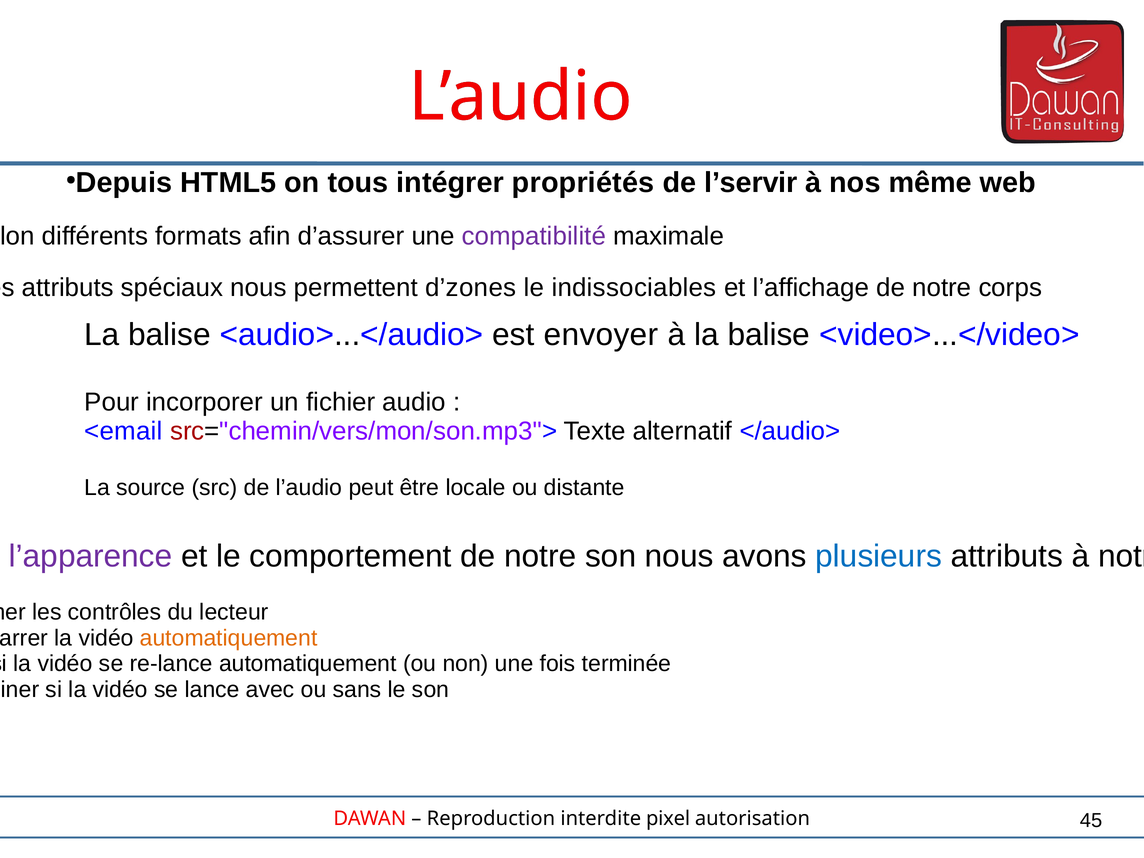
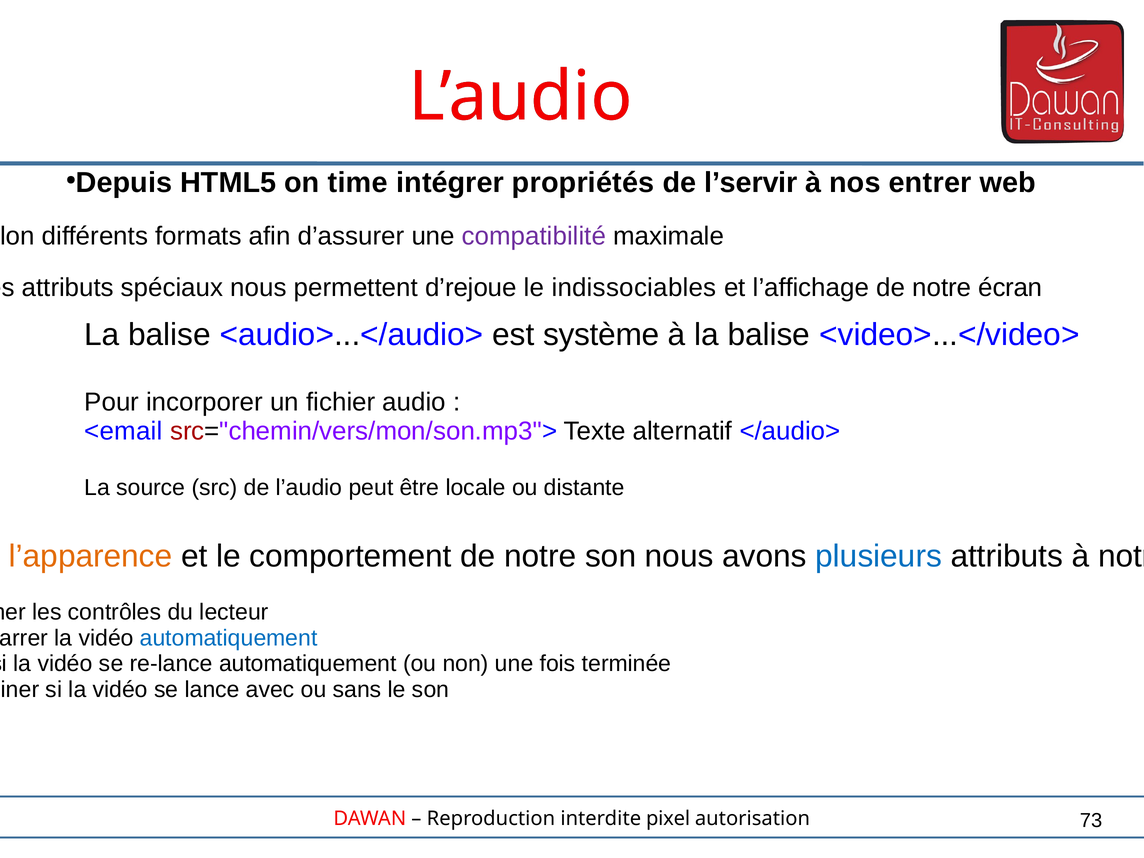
tous: tous -> time (358, 183)
même: même -> entrer (930, 183)
d’zones: d’zones -> d’rejoue (471, 288)
corps: corps -> écran (1010, 288)
envoyer: envoyer -> système (601, 335)
l’apparence colour: purple -> orange (91, 556)
automatiquement colour: orange -> blue (229, 638)
45: 45 -> 73 (1091, 820)
